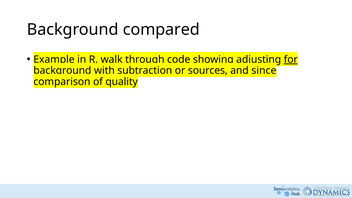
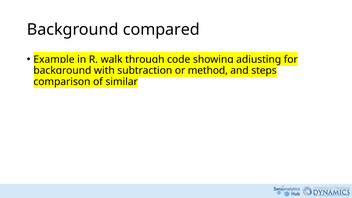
for underline: present -> none (291, 59)
sources: sources -> method (208, 71)
since: since -> steps (264, 71)
quality: quality -> similar (122, 82)
